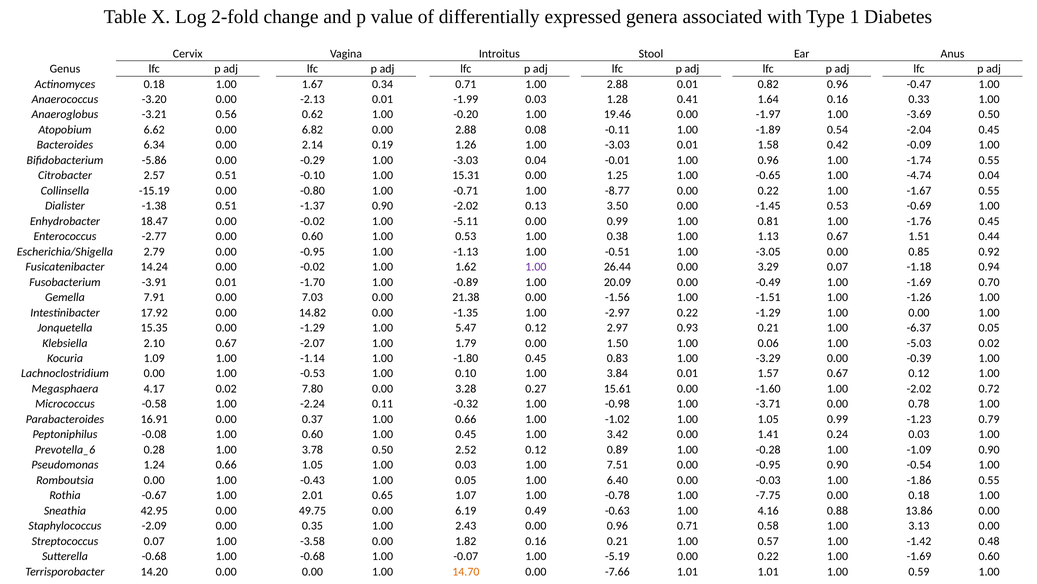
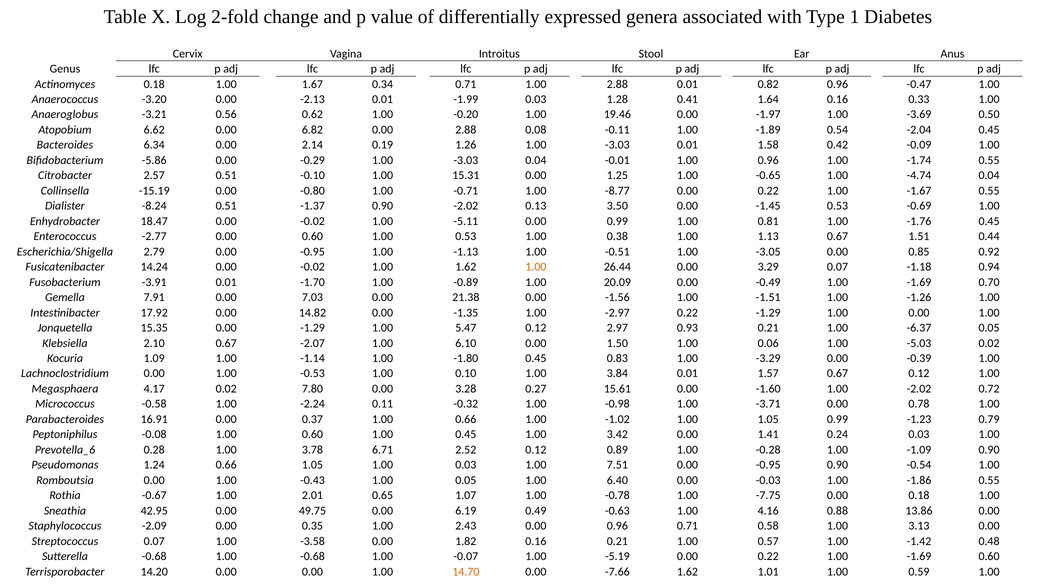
-1.38: -1.38 -> -8.24 (154, 206)
1.00 colour: purple -> orange (536, 267)
1.79: 1.79 -> 6.10 (466, 343)
3.78 0.50: 0.50 -> 6.71 (383, 449)
-7.66 1.01: 1.01 -> 1.62 (687, 571)
